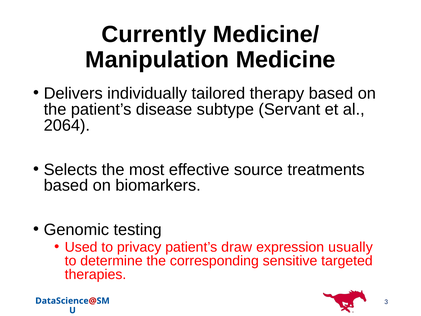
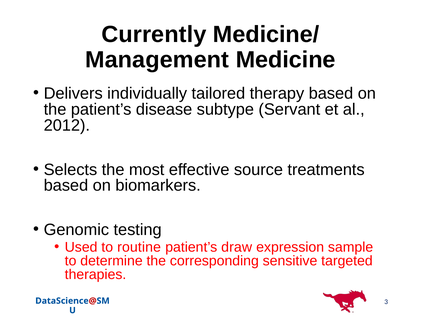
Manipulation: Manipulation -> Management (157, 60)
2064: 2064 -> 2012 (67, 125)
privacy: privacy -> routine (139, 247)
usually: usually -> sample (351, 247)
